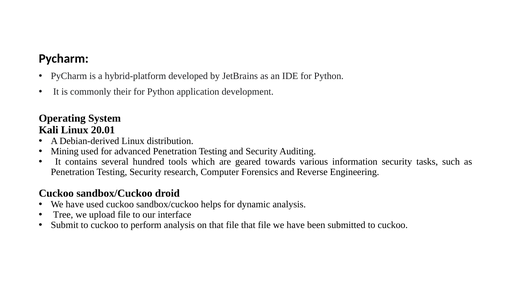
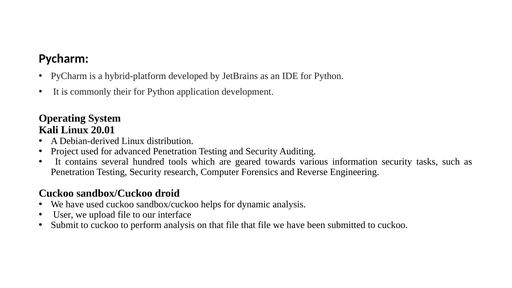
Mining: Mining -> Project (65, 151)
Tree: Tree -> User (63, 215)
